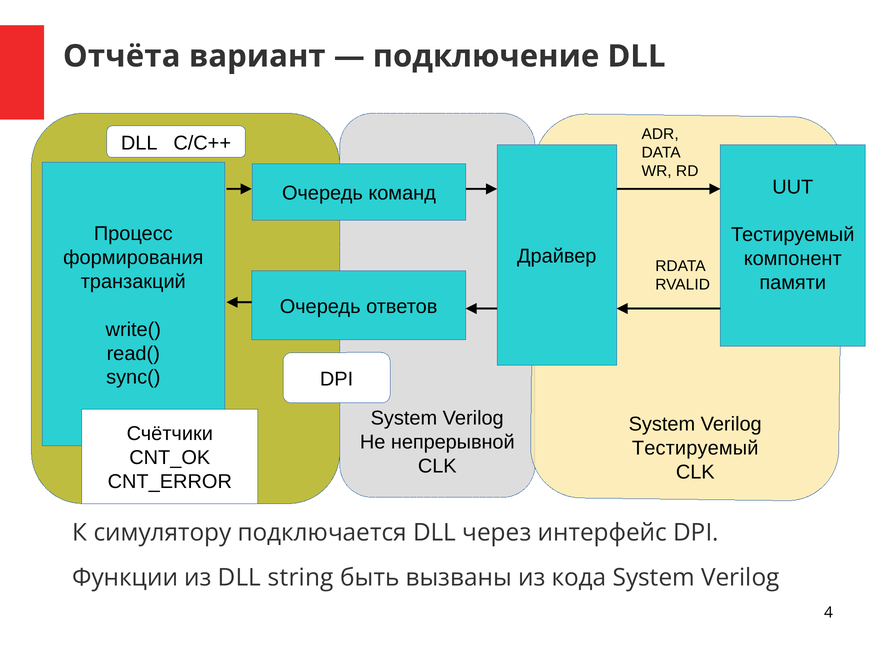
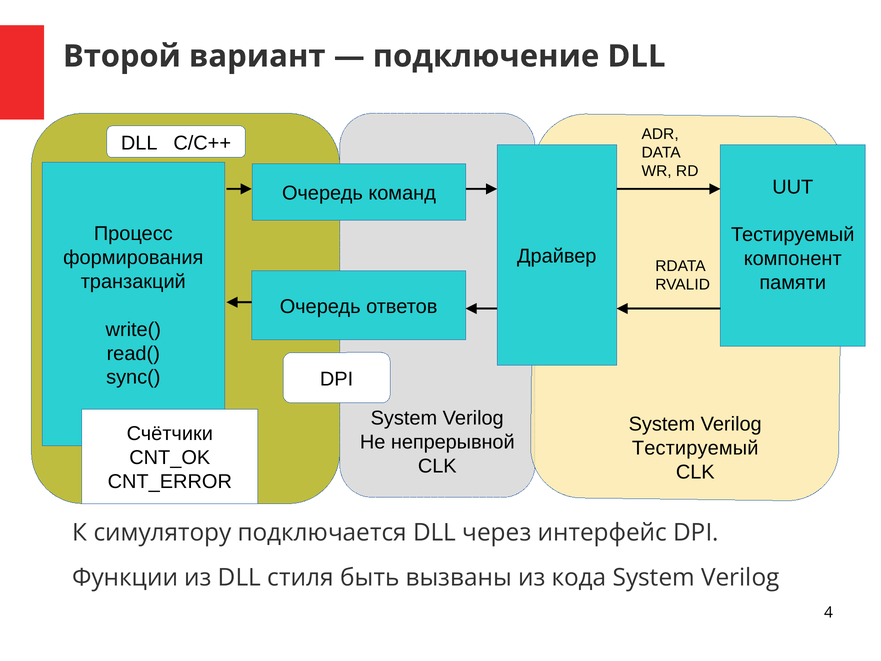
Отчёта: Отчёта -> Второй (122, 56)
string: string -> стиля (301, 577)
